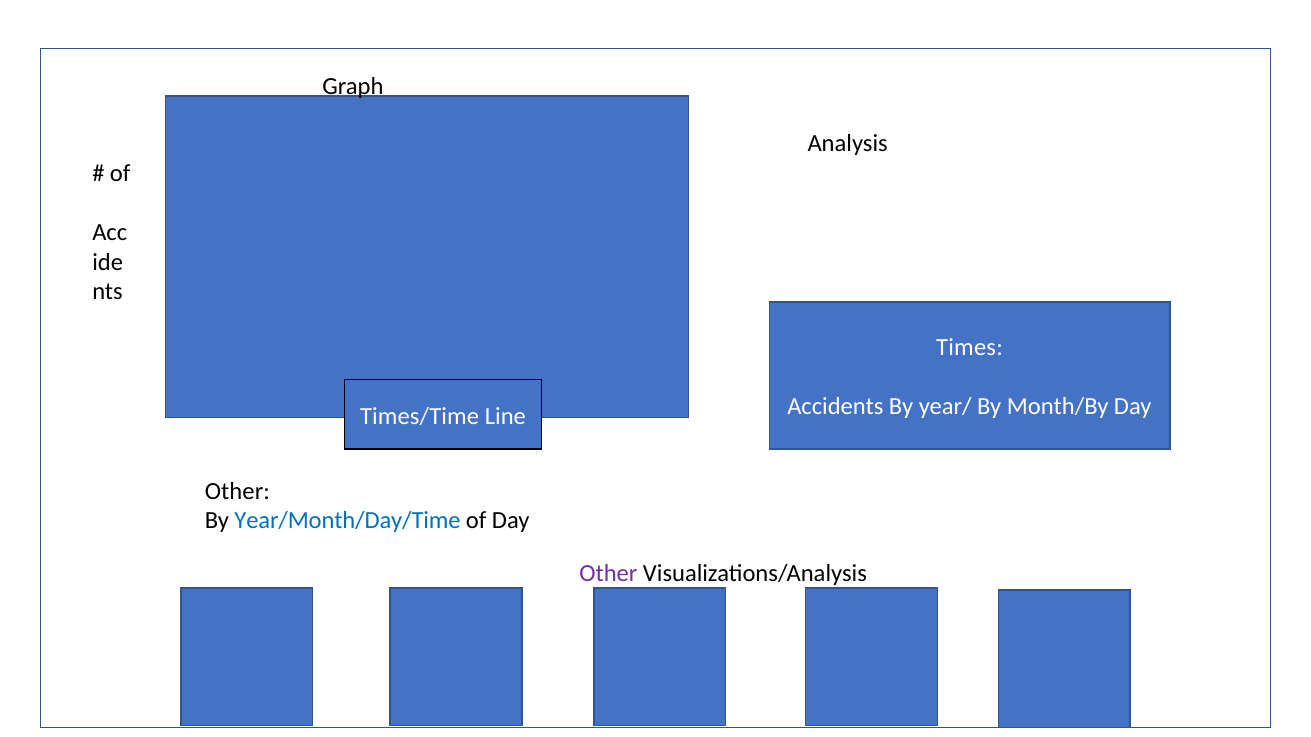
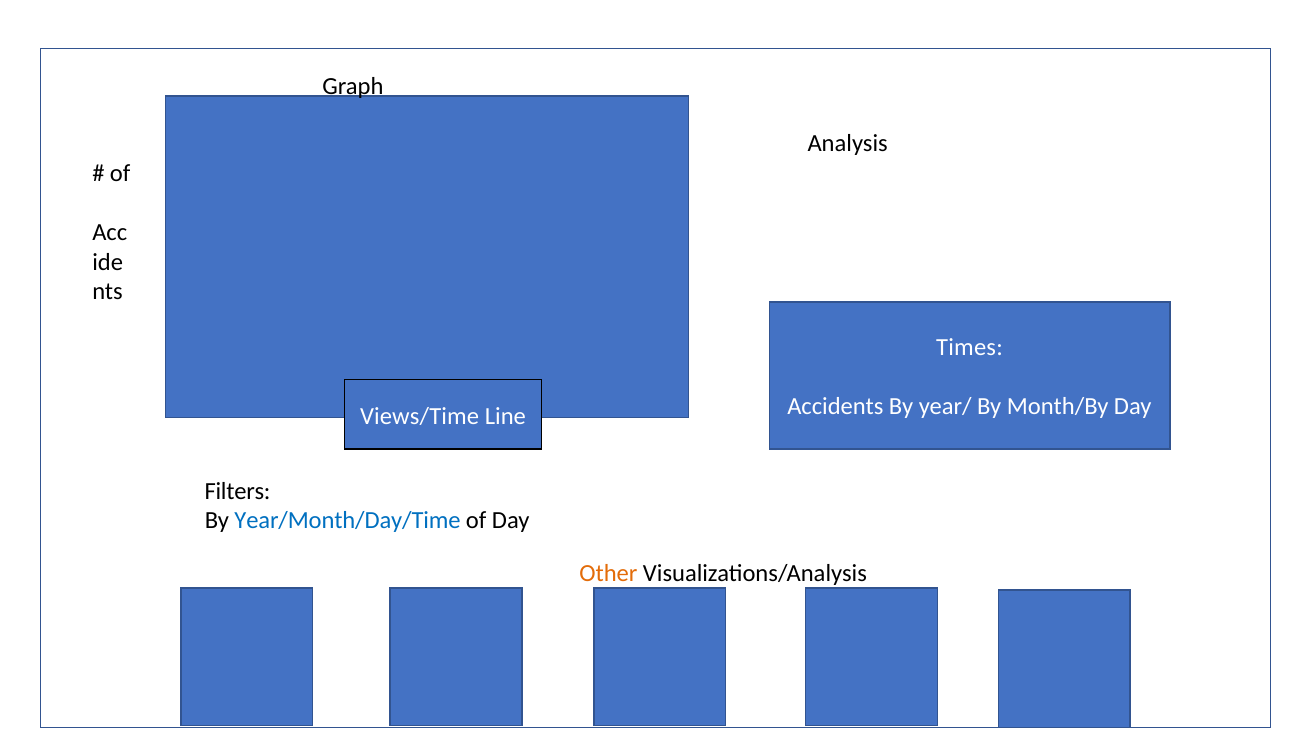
Times/Time: Times/Time -> Views/Time (420, 416)
Other: Other -> Filters (238, 492)
Other colour: purple -> orange (608, 574)
